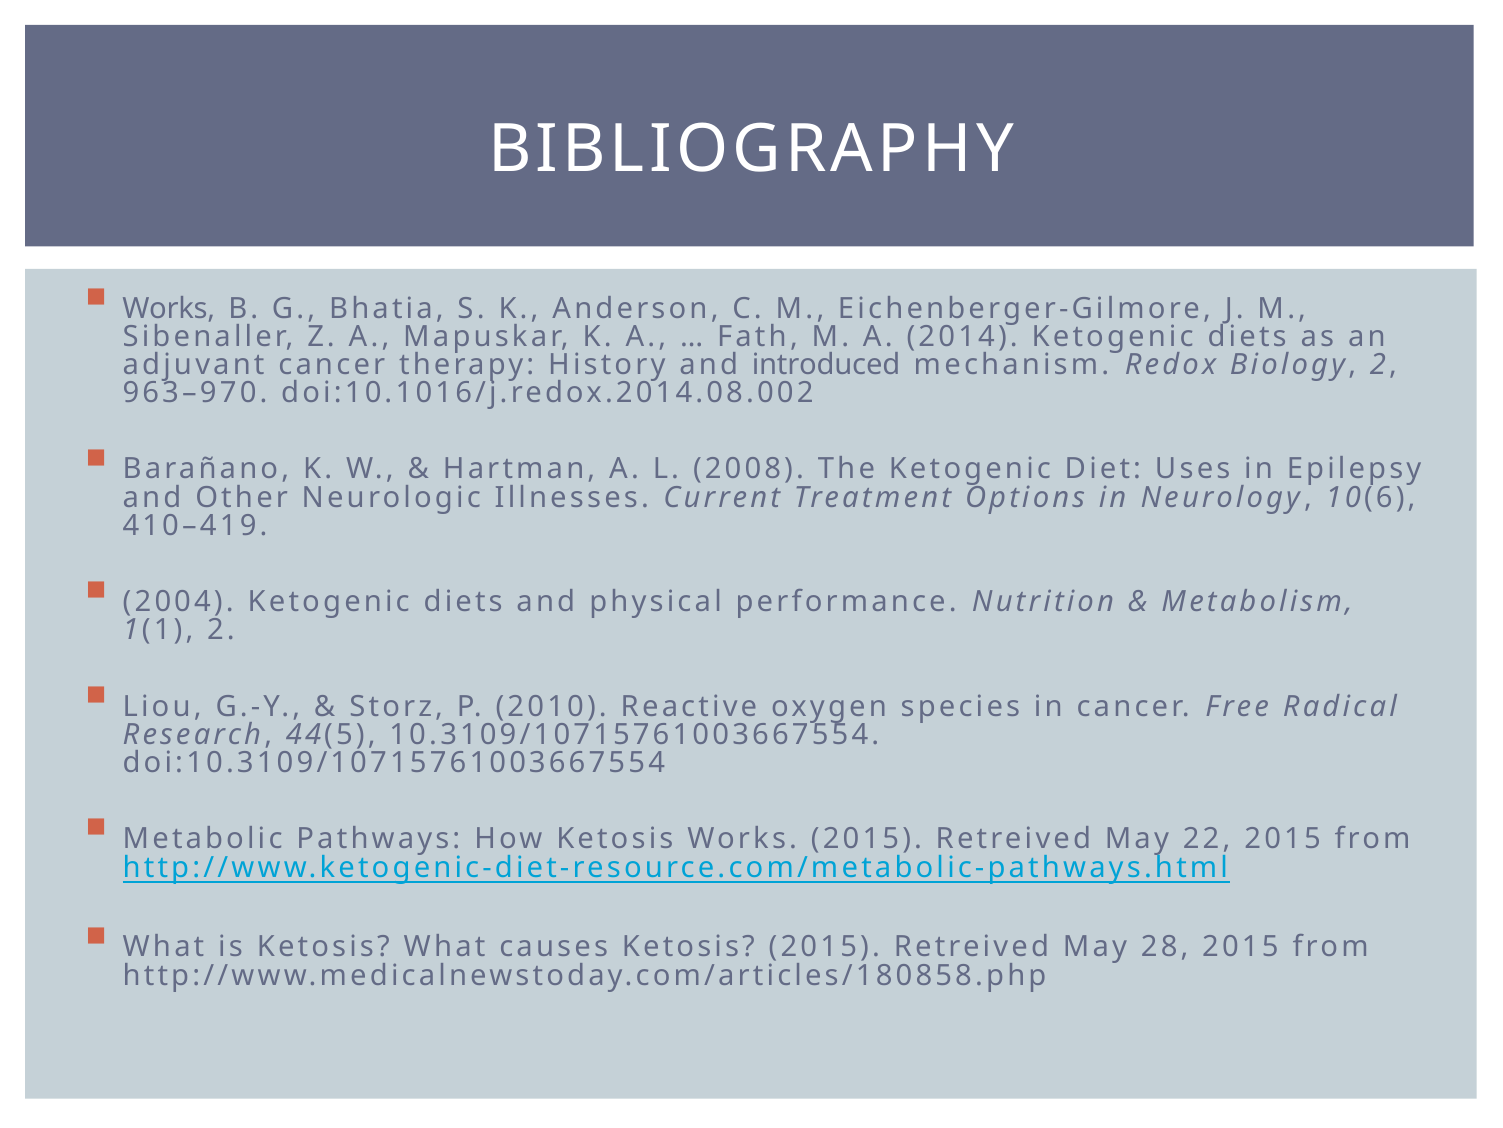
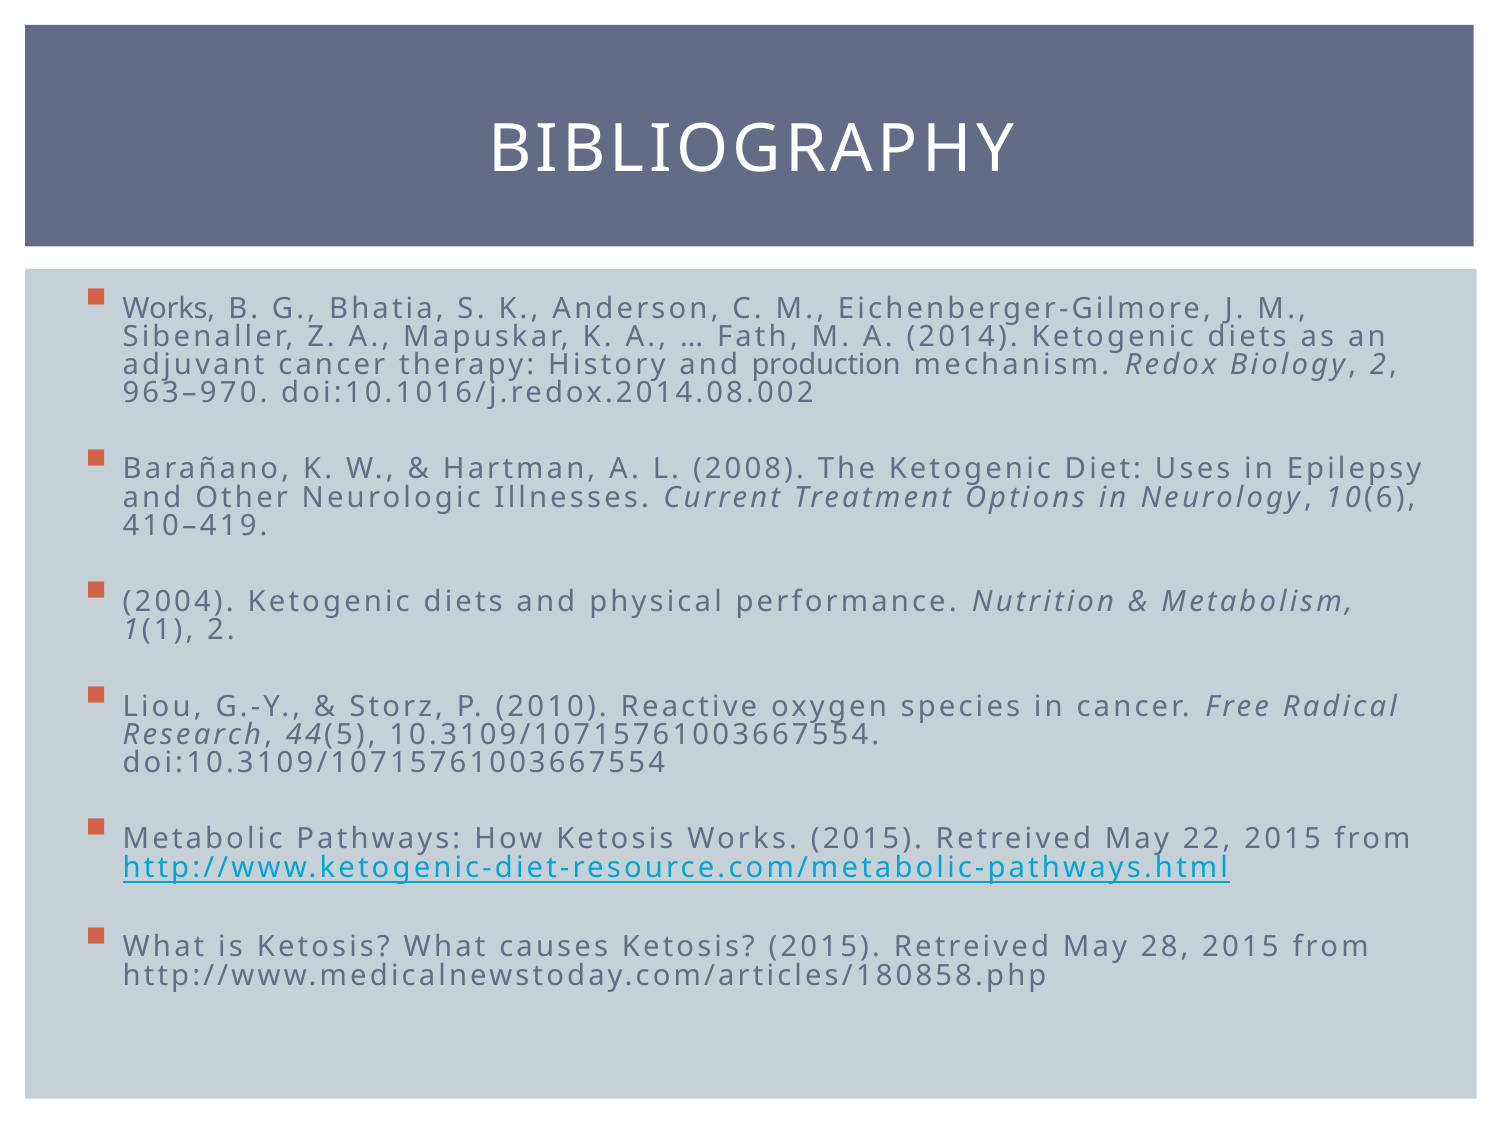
introduced: introduced -> production (826, 365)
